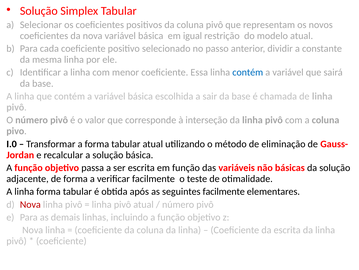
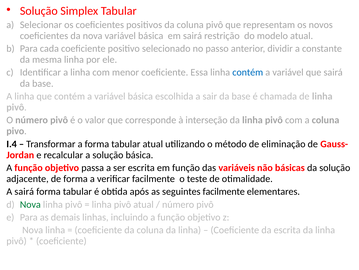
em igual: igual -> sairá (193, 36)
I.0: I.0 -> I.4 (12, 144)
linha: linha -> sairá (24, 191)
Nova colour: red -> green (30, 204)
